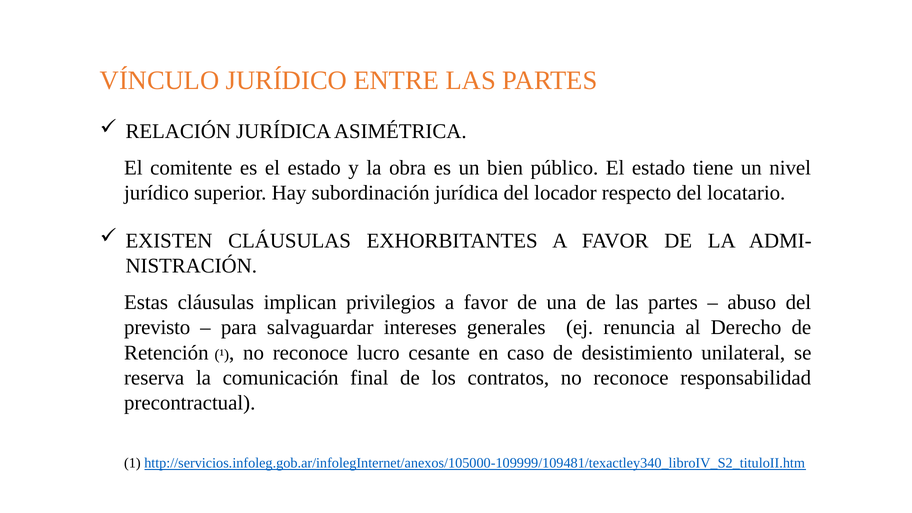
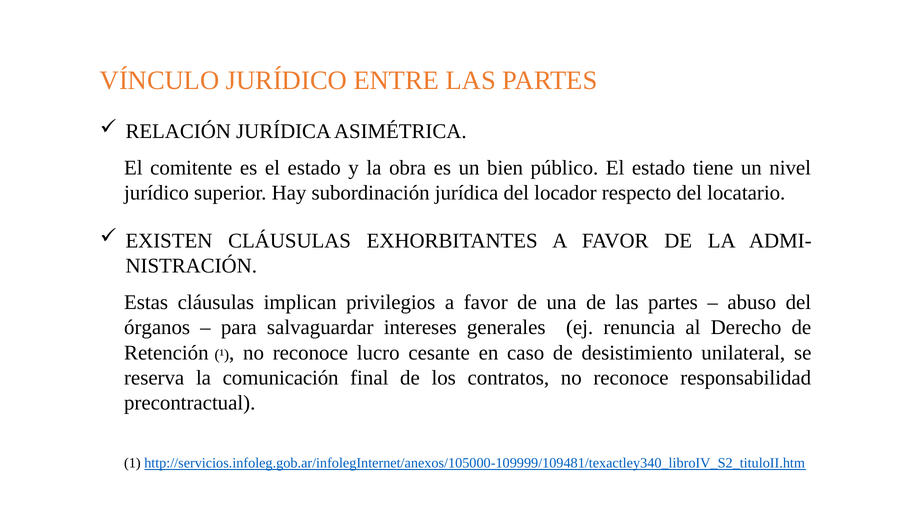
previsto: previsto -> órganos (157, 328)
